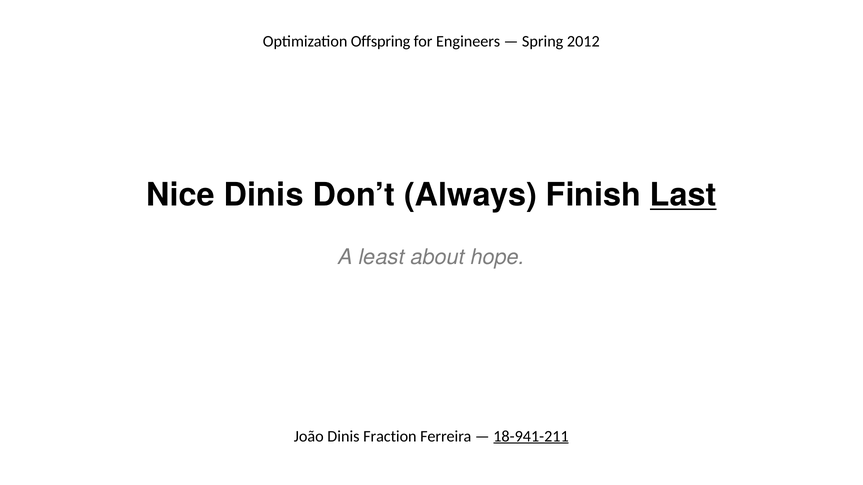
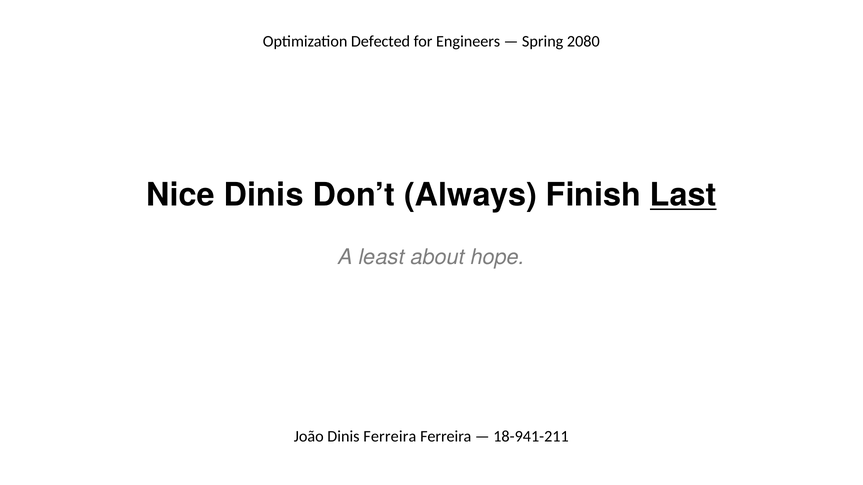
Offspring: Offspring -> Defected (381, 41)
2012: 2012 -> 2080 (583, 41)
Dinis Fraction: Fraction -> Ferreira (390, 437)
18-941-211 underline: present -> none (531, 437)
